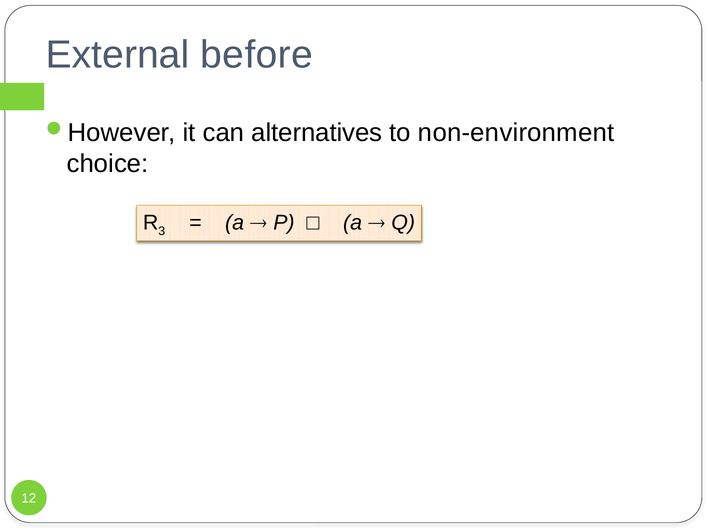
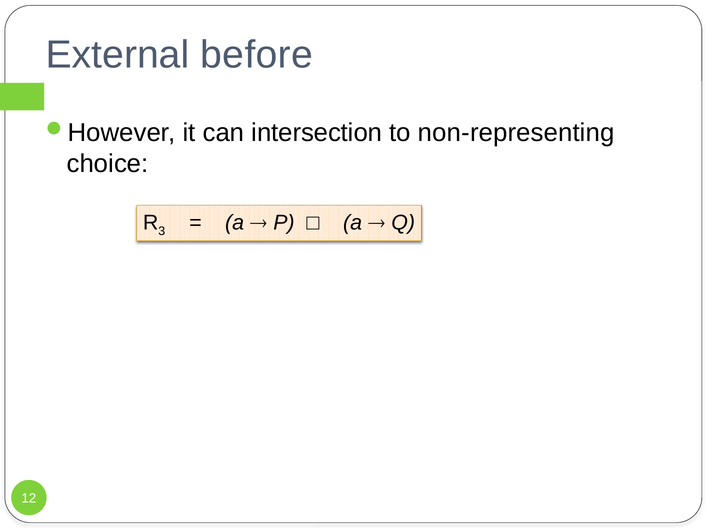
alternatives: alternatives -> intersection (317, 133)
non-environment: non-environment -> non-representing (516, 133)
